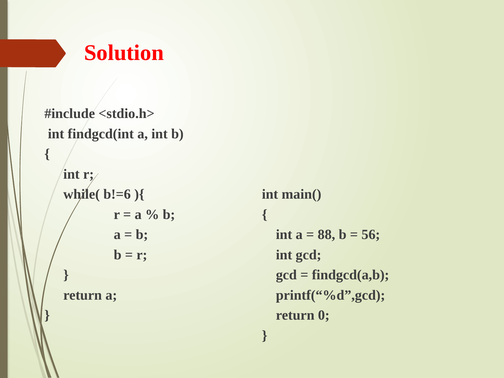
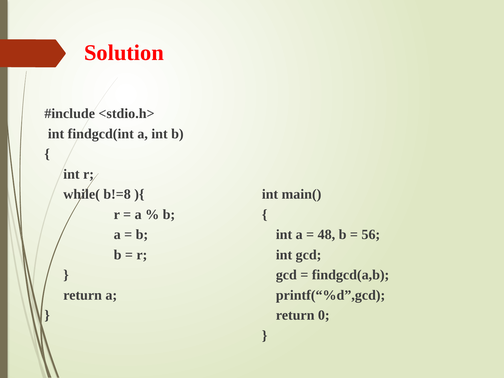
b!=6: b!=6 -> b!=8 (117, 194)
88: 88 -> 48 (326, 235)
